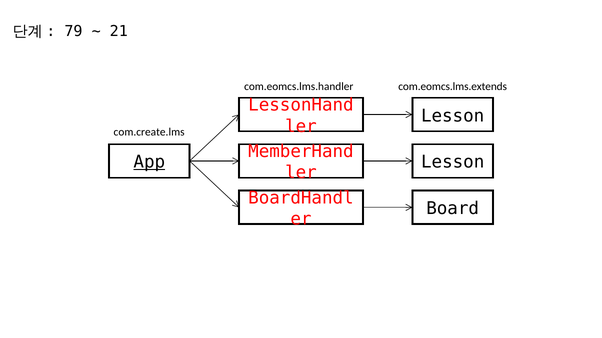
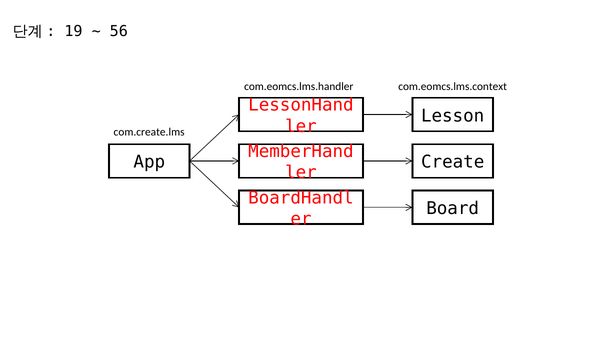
79: 79 -> 19 (73, 32)
21: 21 -> 56 (119, 32)
com.eomcs.lms.extends: com.eomcs.lms.extends -> com.eomcs.lms.context (453, 87)
App underline: present -> none (149, 162)
Lesson: Lesson -> Create (453, 162)
